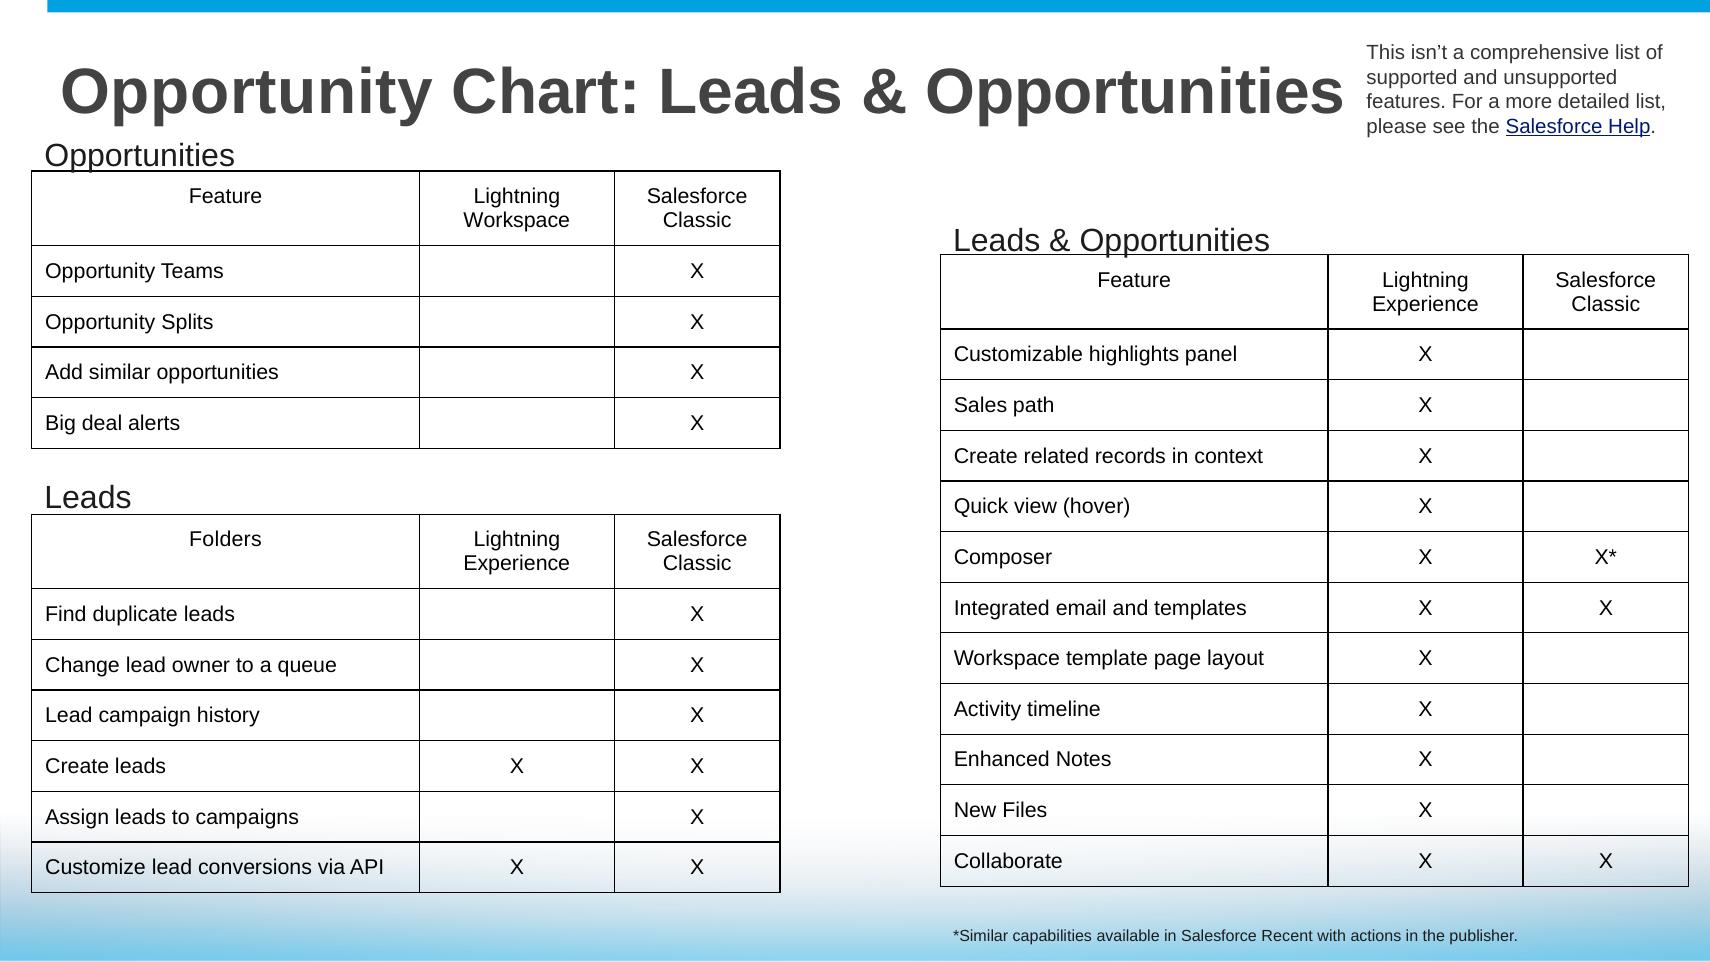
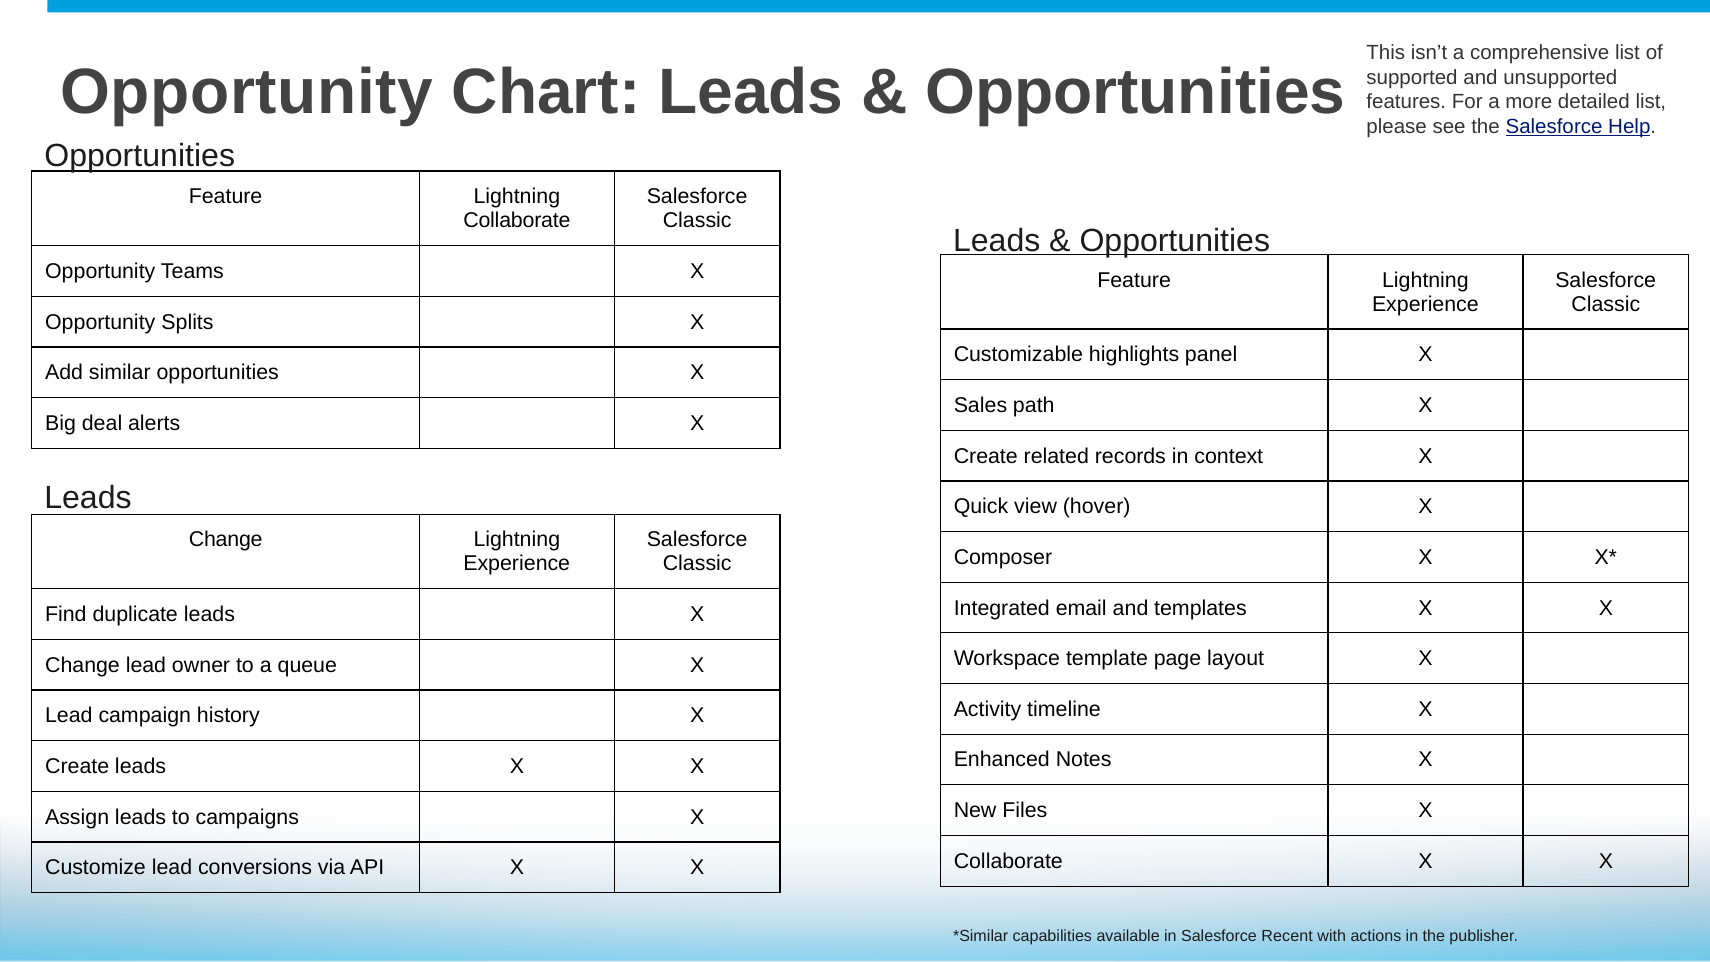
Workspace: Workspace -> Collaborate (517, 221)
Folders: Folders -> Change (226, 540)
